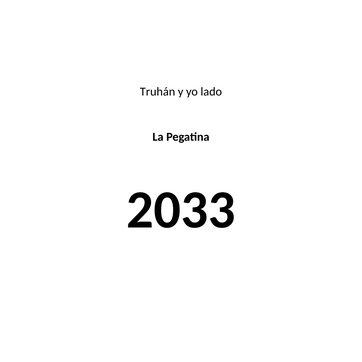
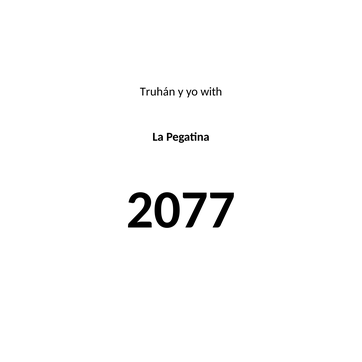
lado: lado -> with (211, 92)
2033: 2033 -> 2077 (181, 210)
